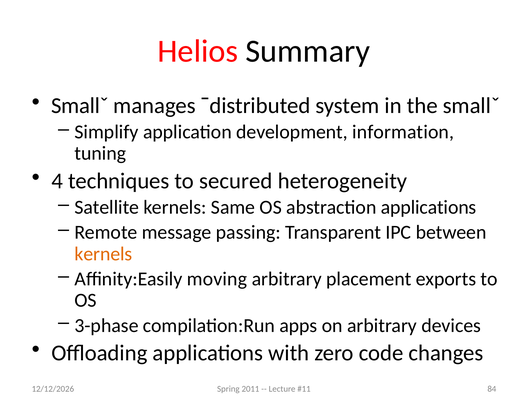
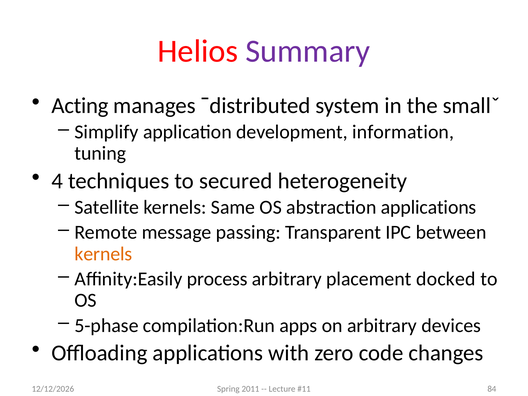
Summary colour: black -> purple (308, 51)
Smallˇ: Smallˇ -> Acting (80, 106)
moving: moving -> process (217, 279)
exports: exports -> docked (446, 279)
3-phase: 3-phase -> 5-phase (107, 325)
